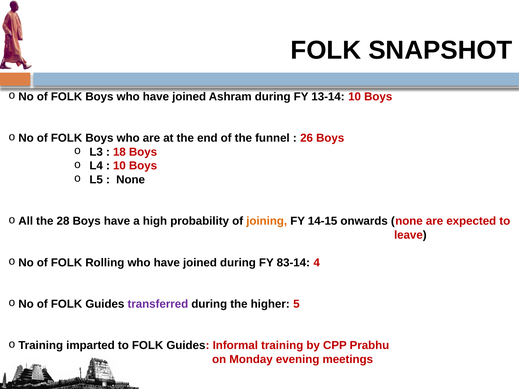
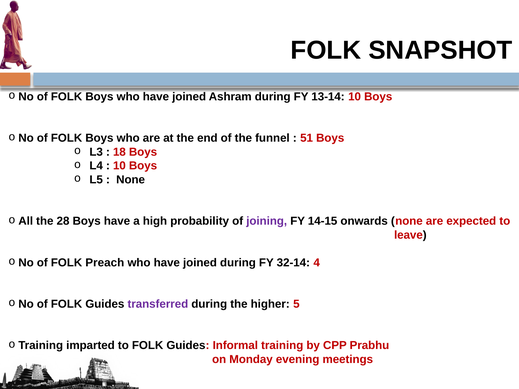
26: 26 -> 51 (307, 138)
joining colour: orange -> purple (267, 221)
Rolling: Rolling -> Preach (105, 263)
83-14: 83-14 -> 32-14 (293, 263)
